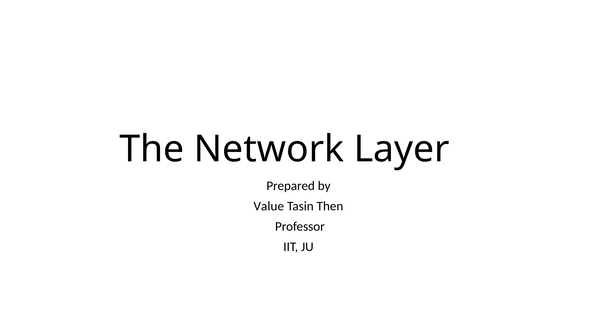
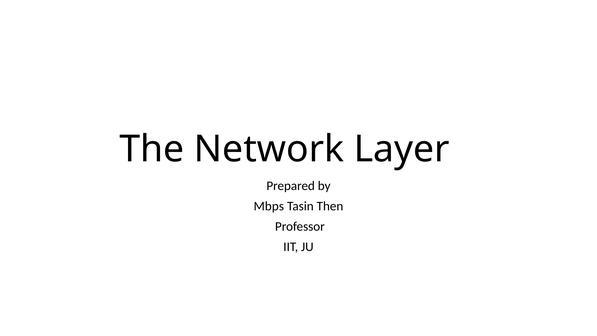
Value: Value -> Mbps (269, 206)
